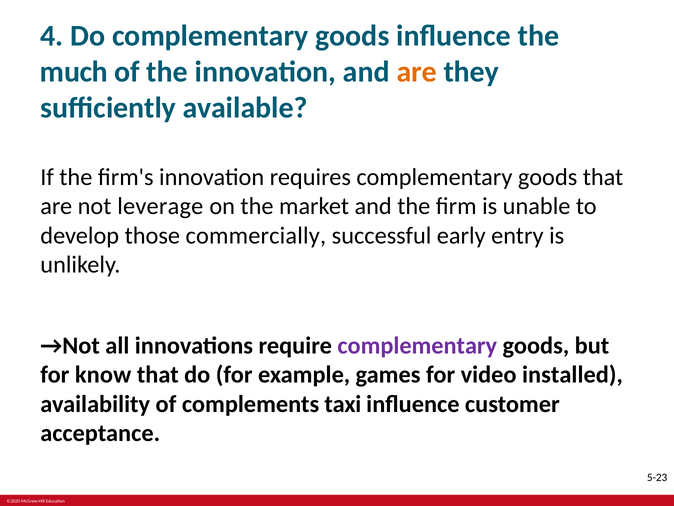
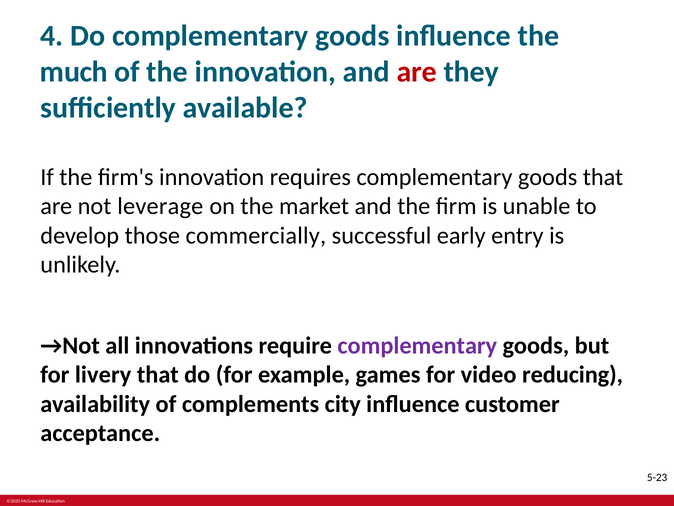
are colour: orange -> red (417, 72)
know: know -> livery (103, 375)
installed: installed -> reducing (573, 375)
taxi: taxi -> city (343, 404)
